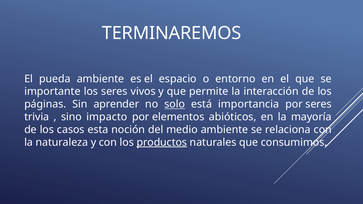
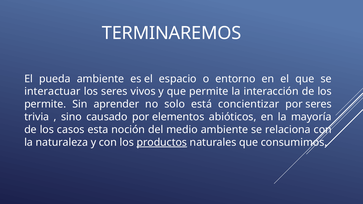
importante: importante -> interactuar (52, 92)
páginas: páginas -> permite (45, 104)
solo underline: present -> none (175, 104)
importancia: importancia -> concientizar (249, 104)
impacto: impacto -> causado (107, 117)
